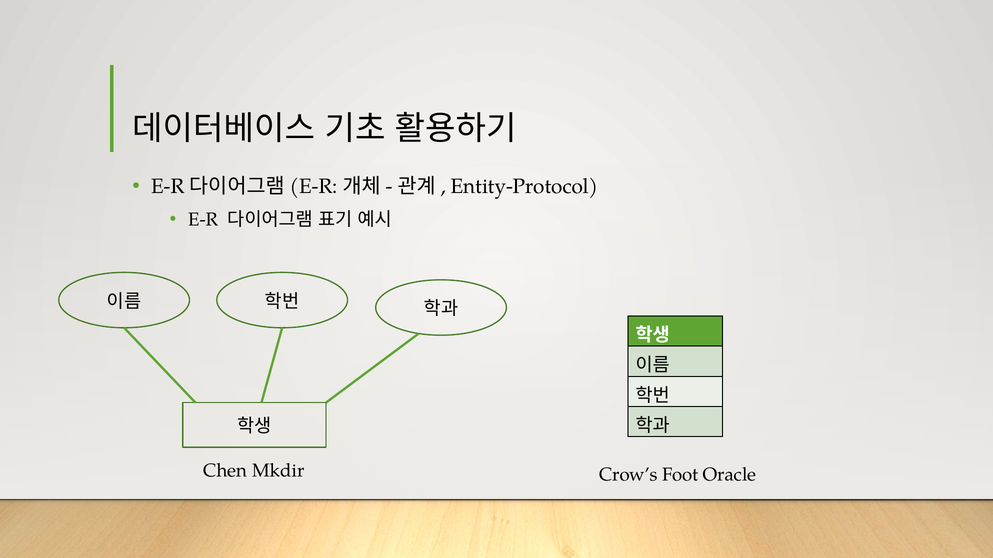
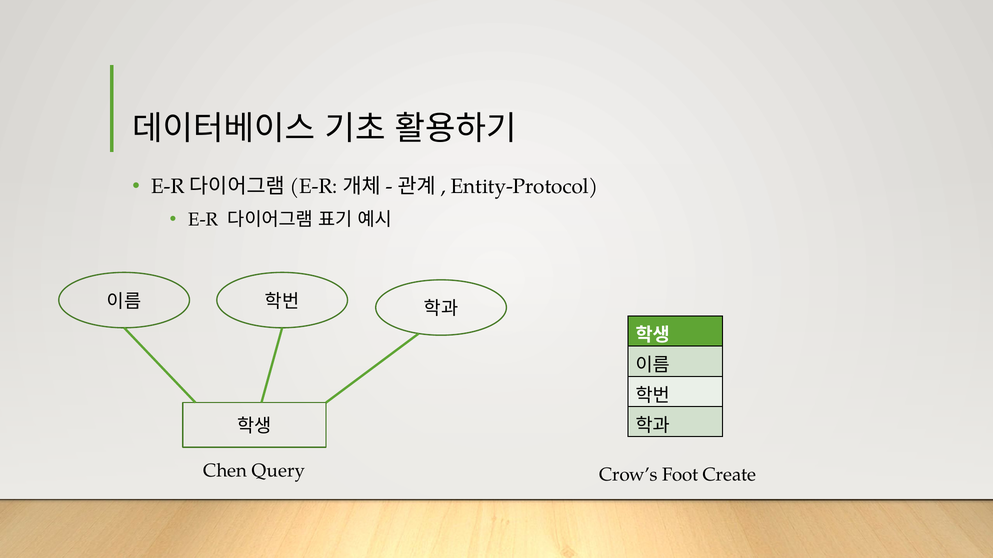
Mkdir: Mkdir -> Query (278, 471)
Oracle: Oracle -> Create (730, 475)
